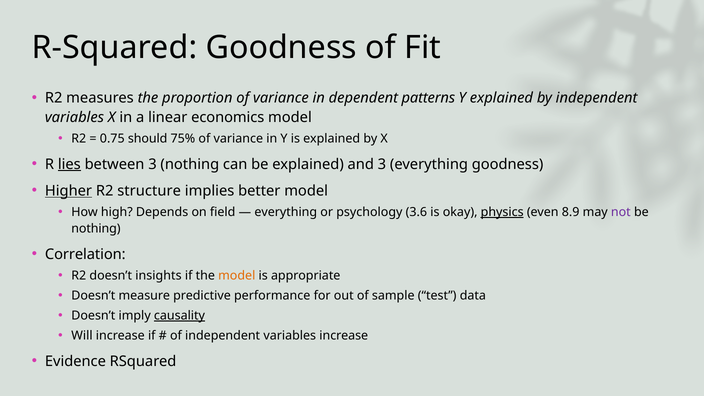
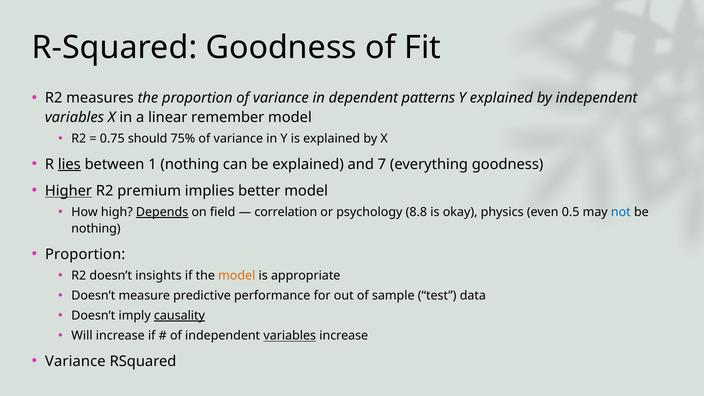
economics: economics -> remember (228, 117)
between 3: 3 -> 1 (152, 164)
and 3: 3 -> 7 (382, 164)
structure: structure -> premium (149, 191)
Depends underline: none -> present (162, 212)
everything: everything -> correlation (286, 212)
3.6: 3.6 -> 8.8 (416, 212)
physics underline: present -> none (502, 212)
8.9: 8.9 -> 0.5 (571, 212)
not colour: purple -> blue (621, 212)
Correlation: Correlation -> Proportion (85, 254)
variables underline: none -> present (290, 336)
Evidence: Evidence -> Variance (75, 361)
